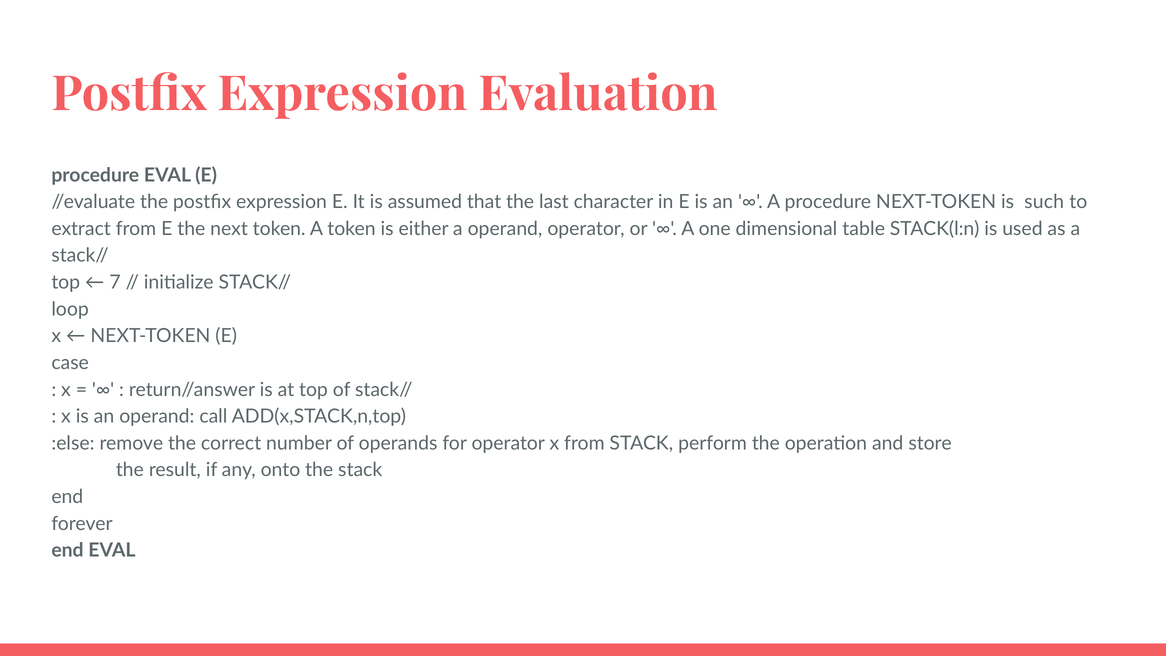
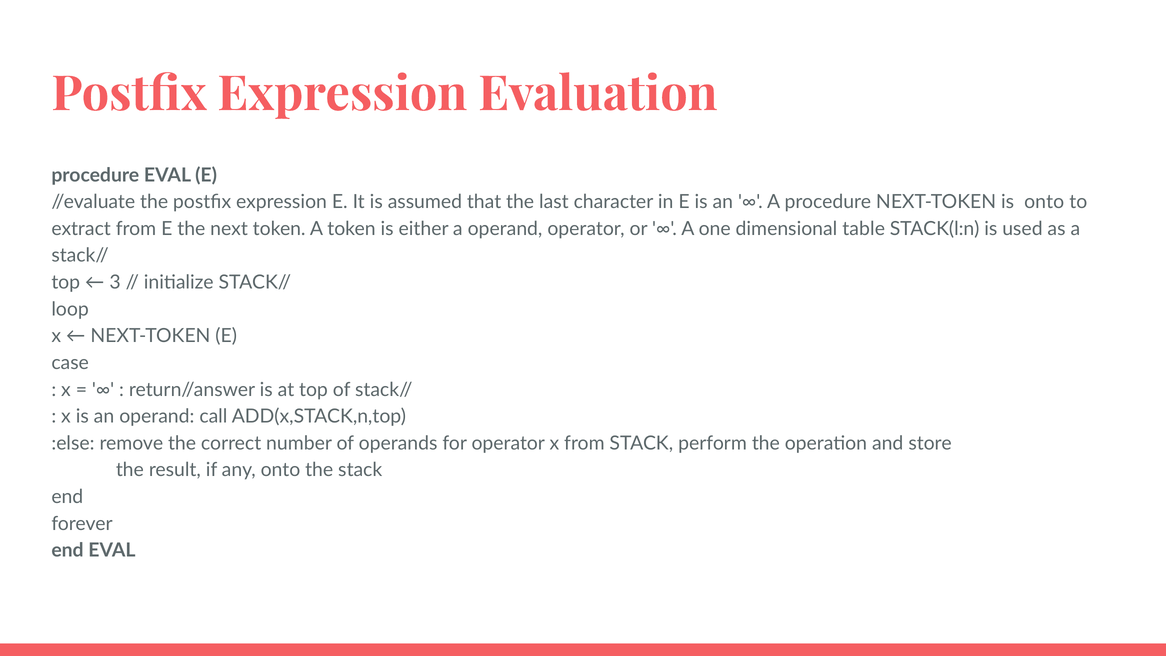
is such: such -> onto (1044, 202)
7: 7 -> 3 (115, 282)
